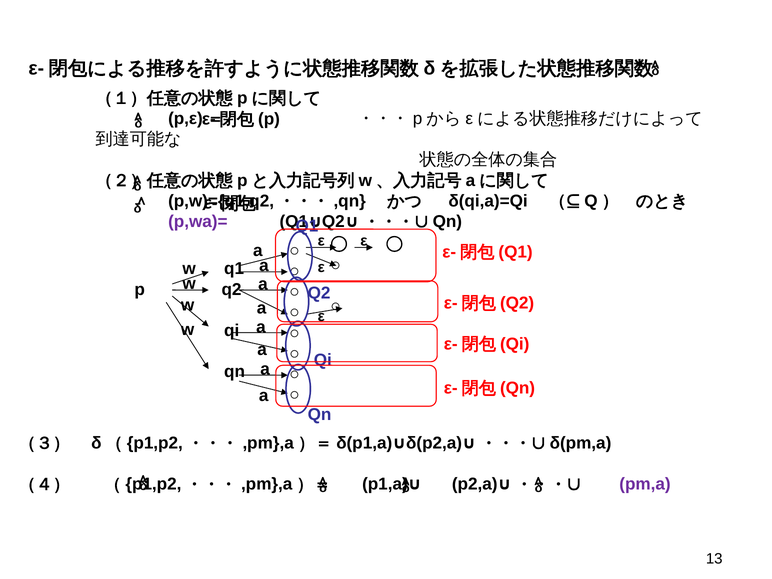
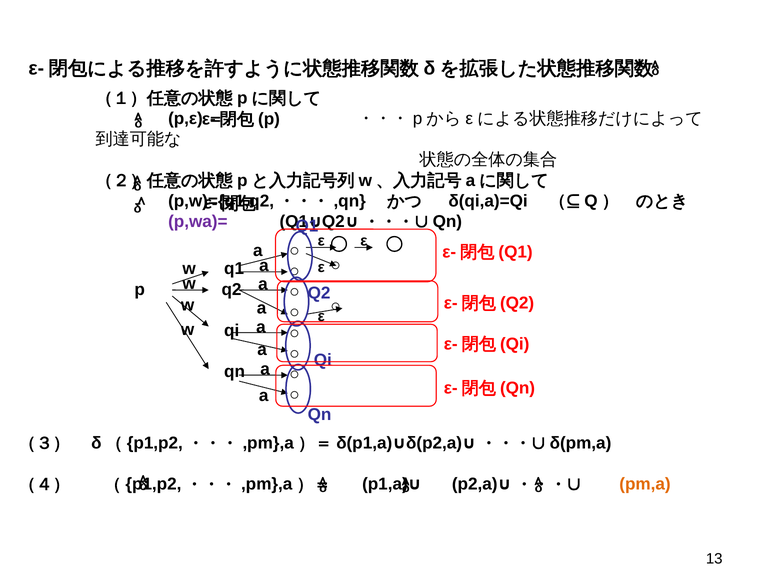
pm,a colour: purple -> orange (645, 484)
